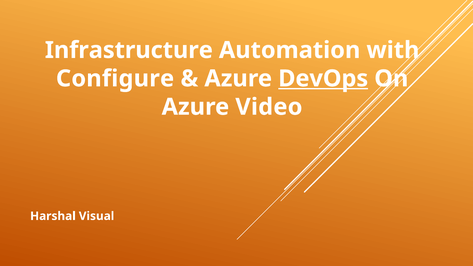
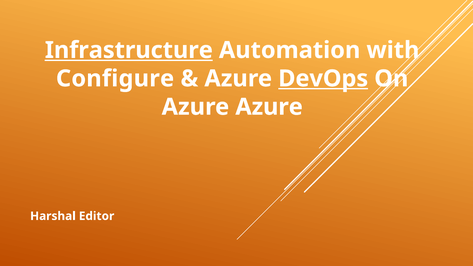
Infrastructure underline: none -> present (129, 50)
Azure Video: Video -> Azure (269, 107)
Visual: Visual -> Editor (97, 216)
